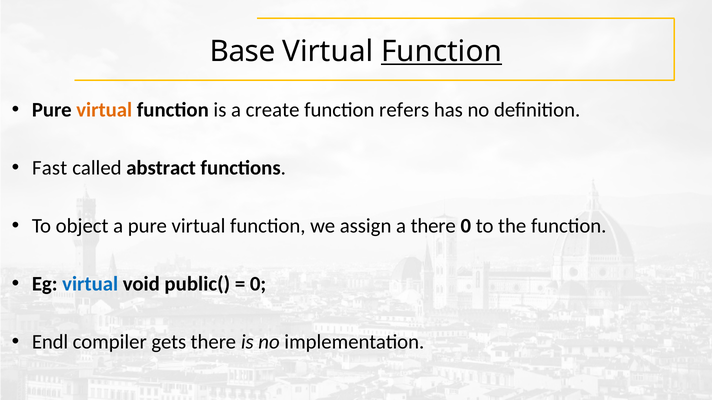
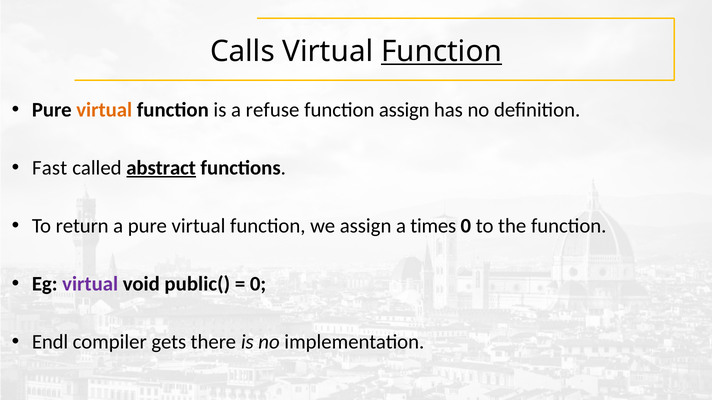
Base: Base -> Calls (242, 51)
create: create -> refuse (273, 110)
function refers: refers -> assign (404, 110)
abstract underline: none -> present (161, 168)
object: object -> return (82, 226)
a there: there -> times (433, 226)
virtual colour: blue -> purple (90, 284)
